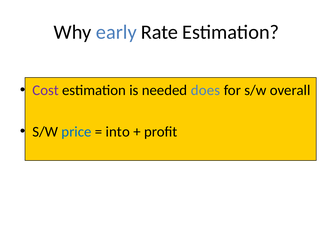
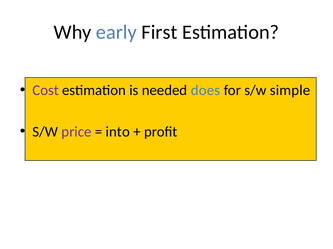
Rate: Rate -> First (159, 32)
overall: overall -> simple (290, 91)
price colour: blue -> purple (76, 132)
